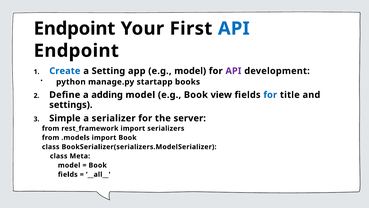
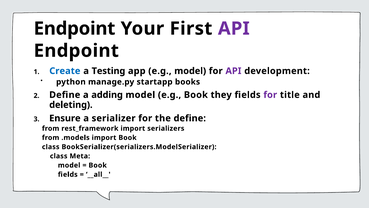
API colour: blue -> purple (234, 29)
Setting: Setting -> Testing (108, 71)
view: view -> they (221, 95)
for colour: blue -> purple (270, 95)
settings: settings -> deleting (71, 105)
Simple: Simple -> Ensure (65, 118)
the server: server -> define (190, 118)
